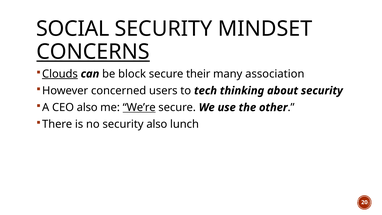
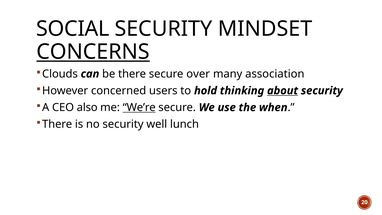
Clouds underline: present -> none (60, 74)
be block: block -> there (132, 74)
their: their -> over (198, 74)
tech: tech -> hold (206, 91)
about underline: none -> present (283, 91)
other: other -> when (273, 107)
security also: also -> well (157, 124)
